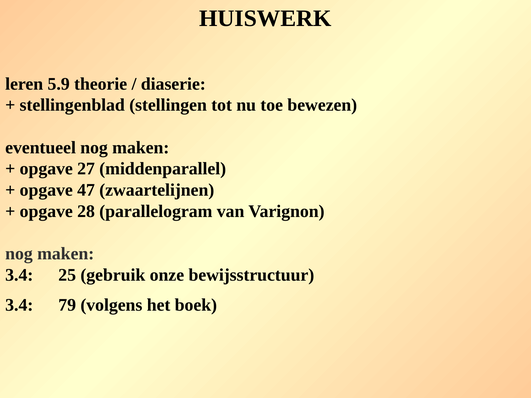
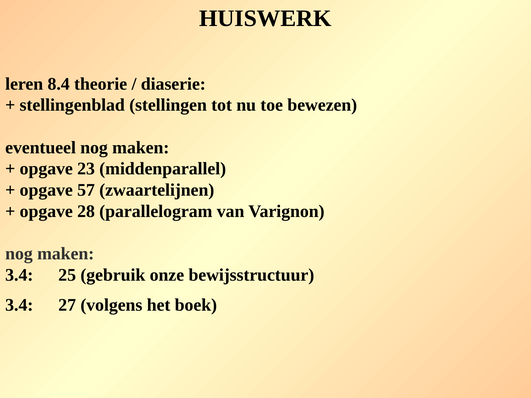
5.9: 5.9 -> 8.4 (59, 84)
27: 27 -> 23 (86, 169)
47: 47 -> 57 (86, 190)
79: 79 -> 27 (67, 305)
